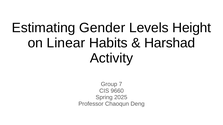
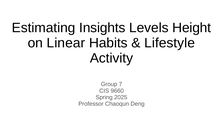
Gender: Gender -> Insights (102, 28)
Harshad: Harshad -> Lifestyle (170, 43)
